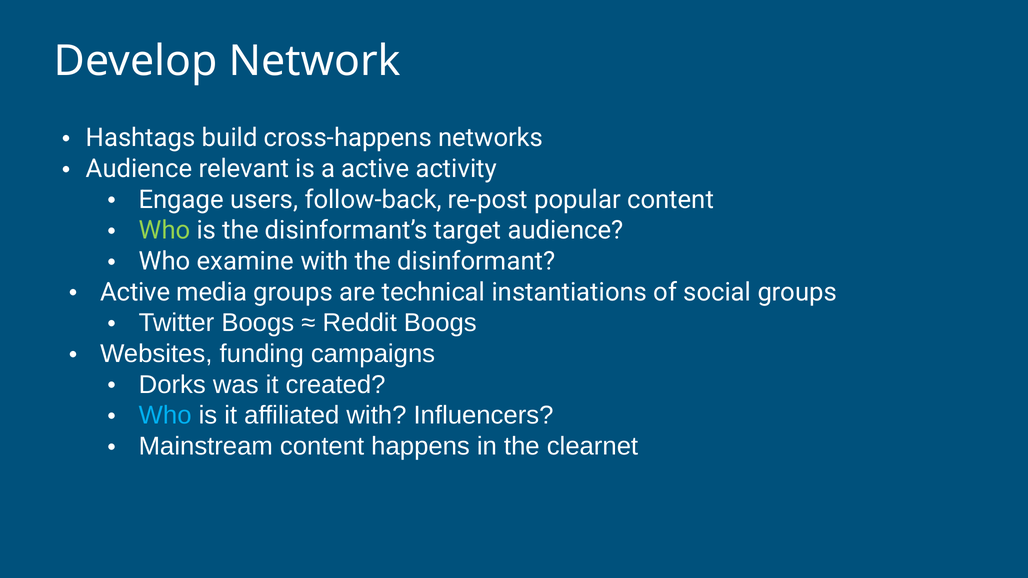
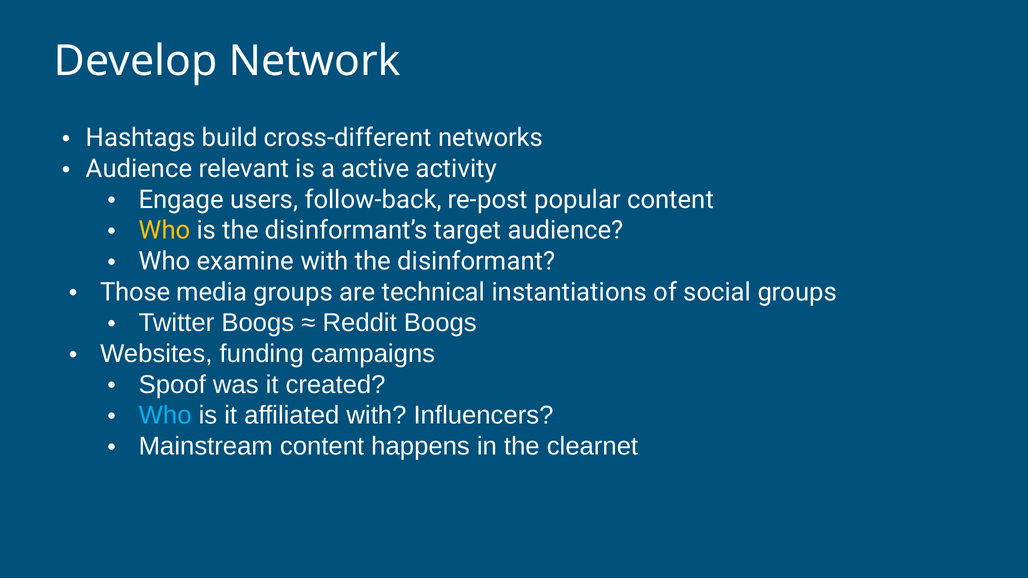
cross-happens: cross-happens -> cross-different (348, 138)
Who colour: light green -> yellow (164, 231)
Active: Active -> Those (135, 292)
Dorks: Dorks -> Spoof (172, 385)
